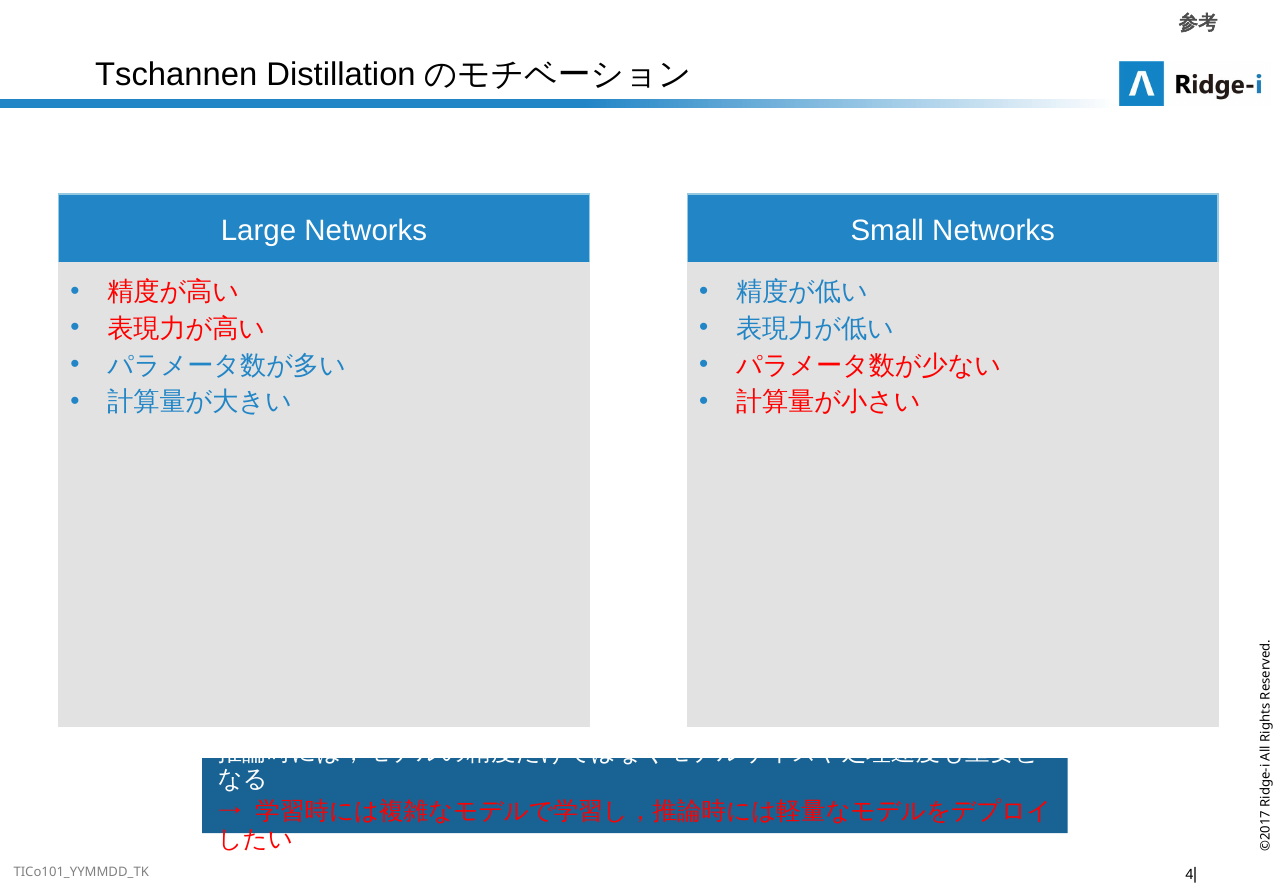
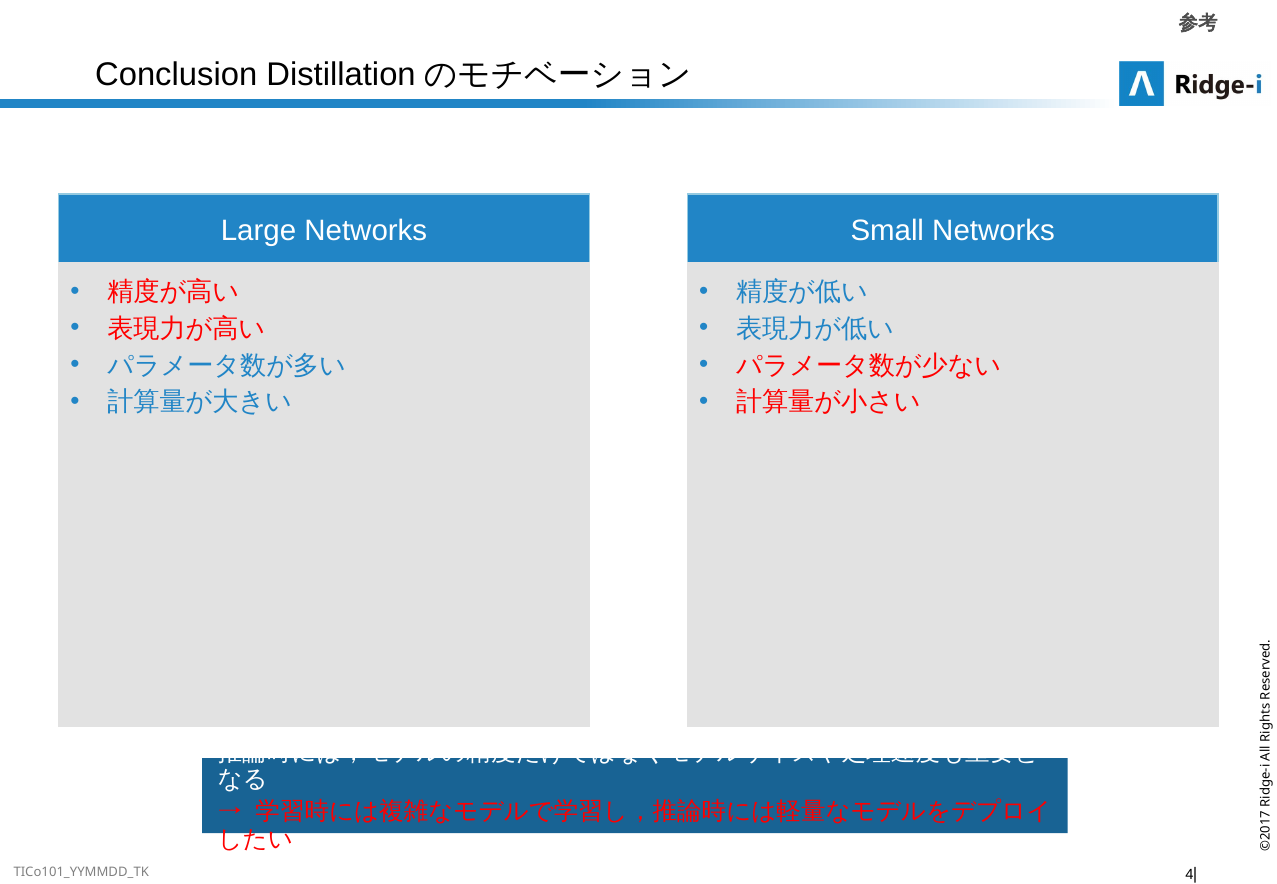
Tschannen: Tschannen -> Conclusion (176, 74)
